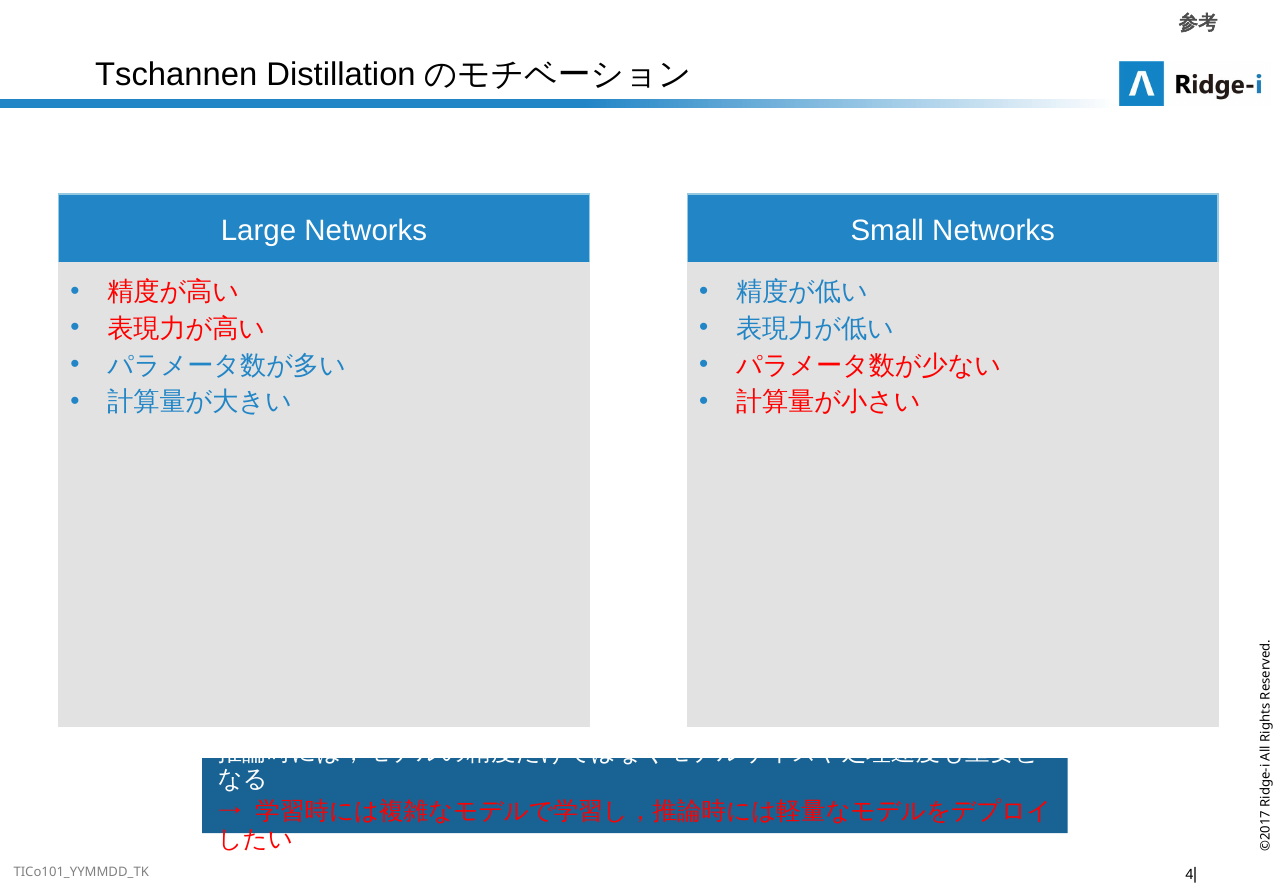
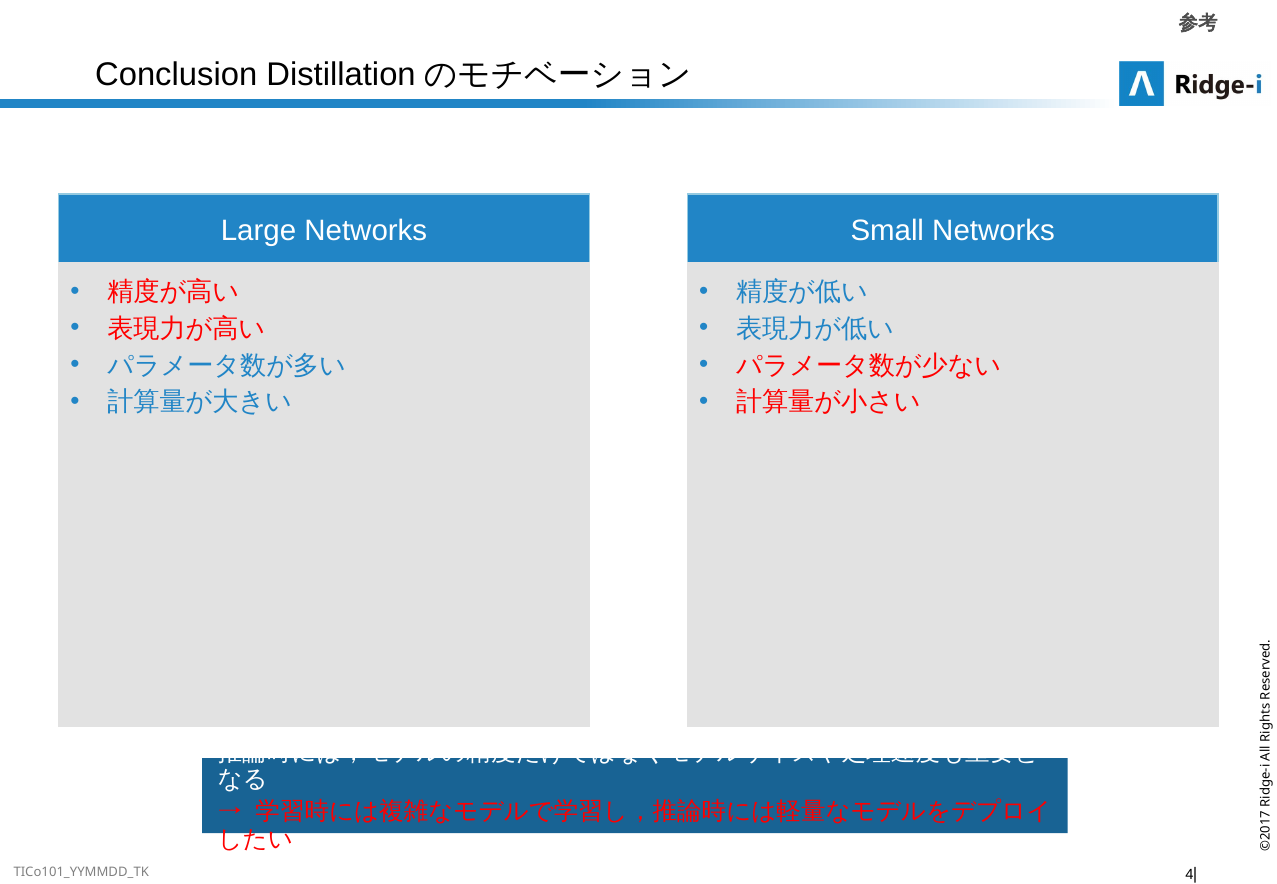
Tschannen: Tschannen -> Conclusion (176, 74)
